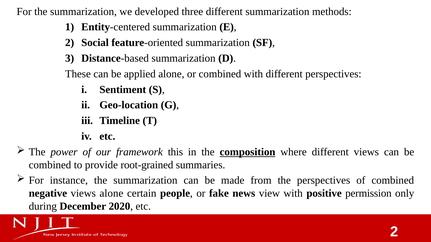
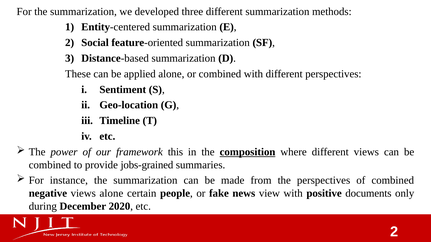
root-grained: root-grained -> jobs-grained (147, 165)
permission: permission -> documents (368, 194)
